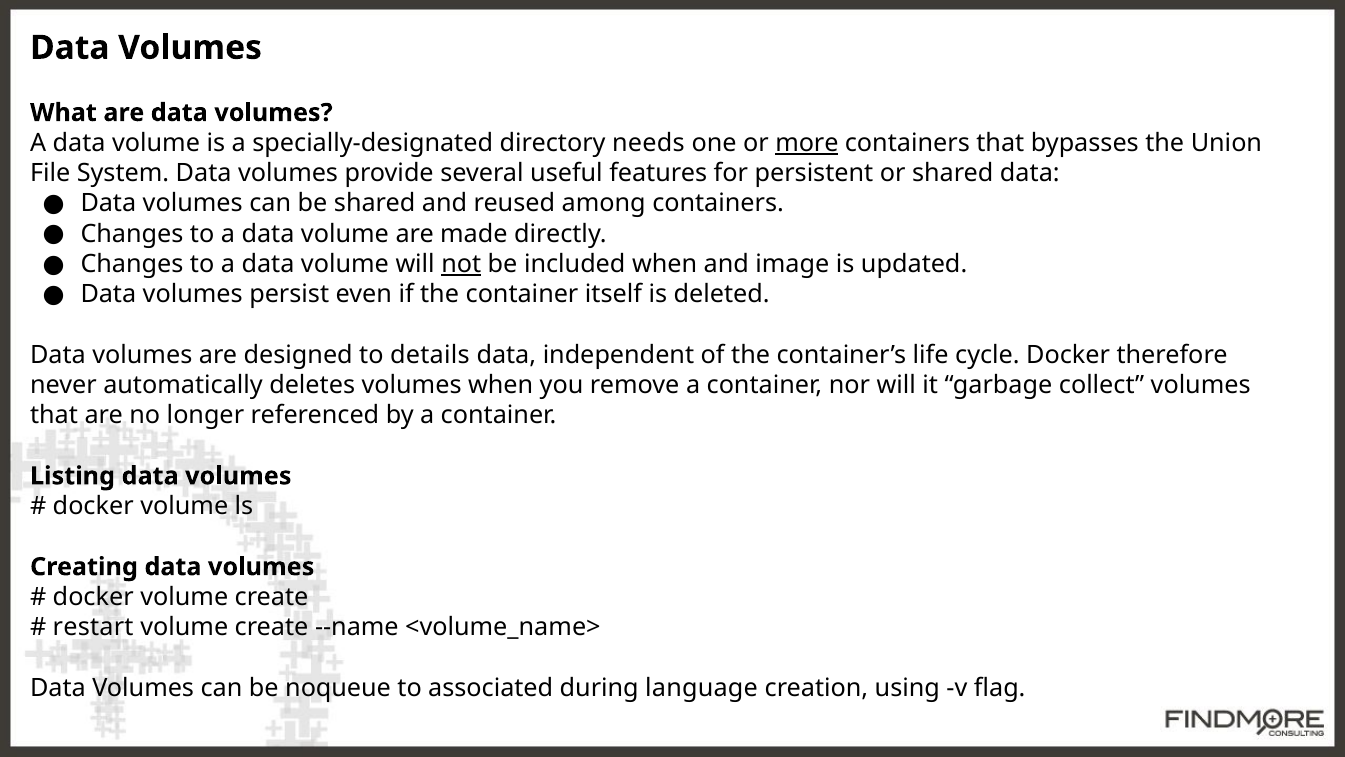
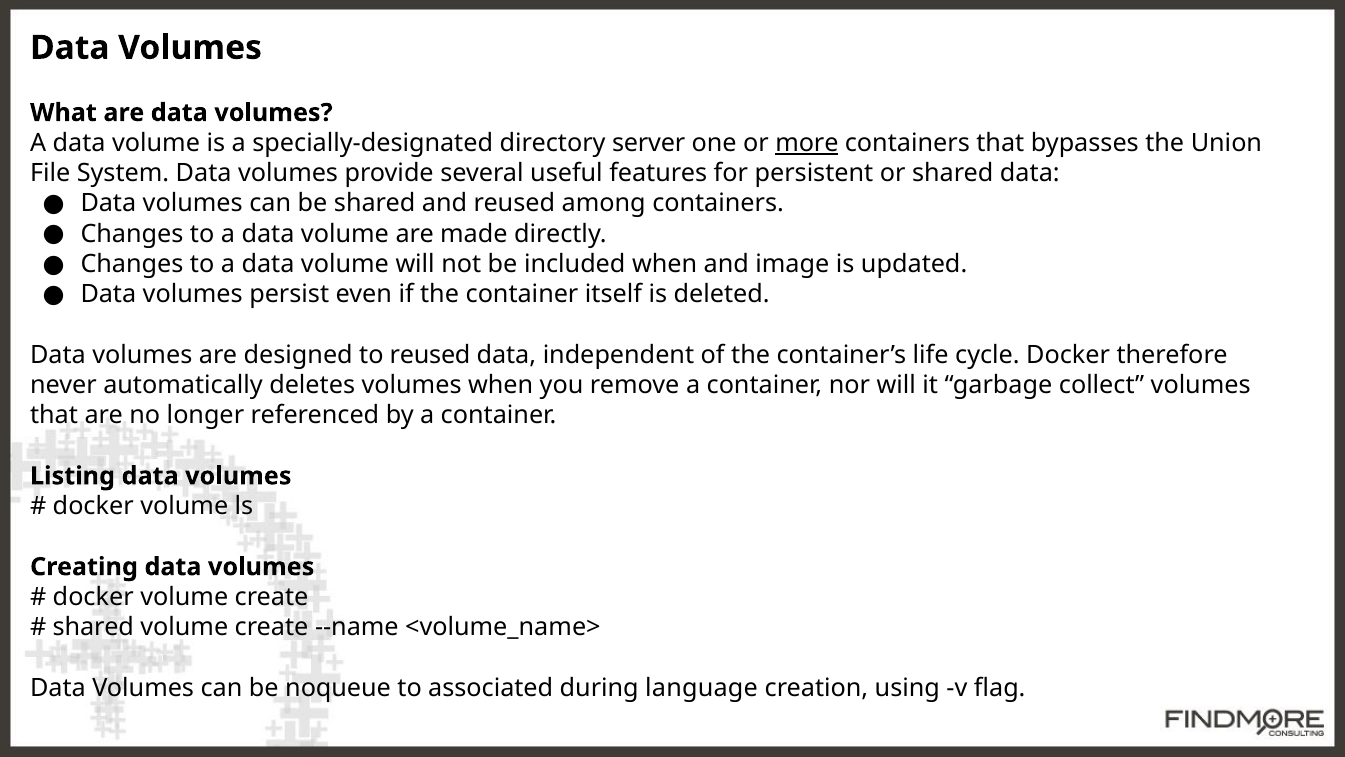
needs: needs -> server (649, 143)
not underline: present -> none (461, 264)
to details: details -> reused (430, 355)
restart: restart -> shared (93, 627)
